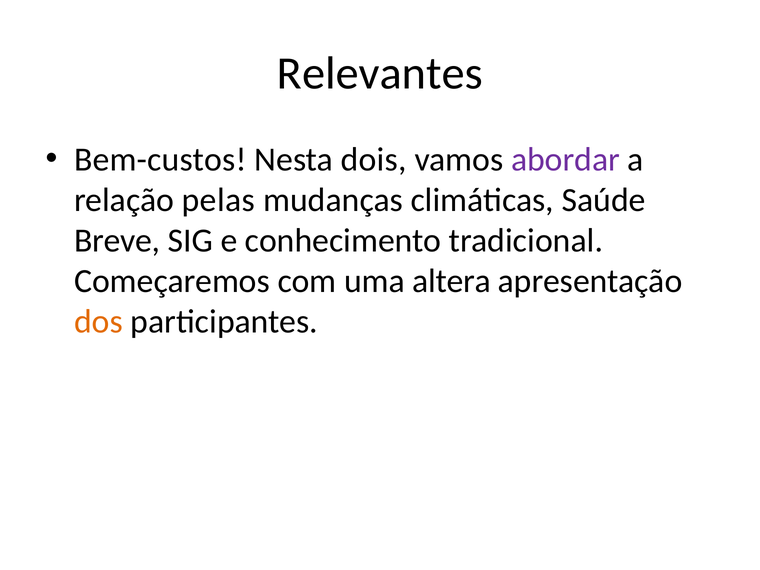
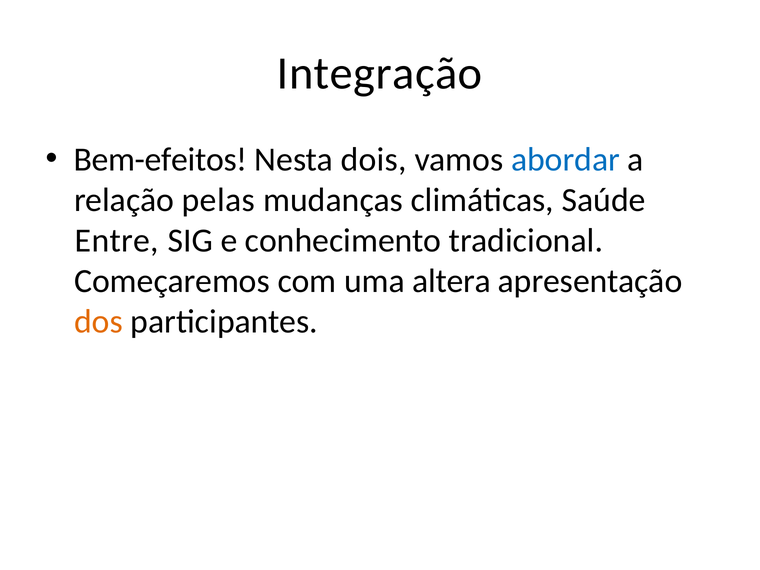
Relevantes: Relevantes -> Integração (380, 74)
Bem-custos: Bem-custos -> Bem-efeitos (161, 159)
abordar colour: purple -> blue (566, 159)
Breve: Breve -> Entre (117, 241)
